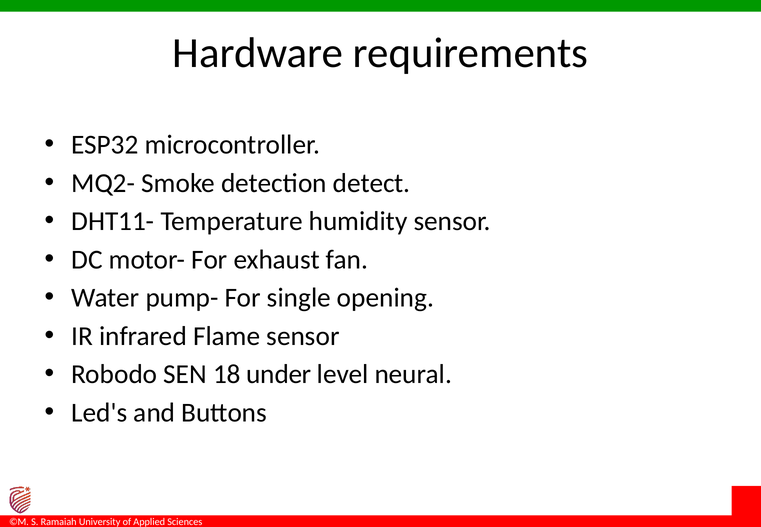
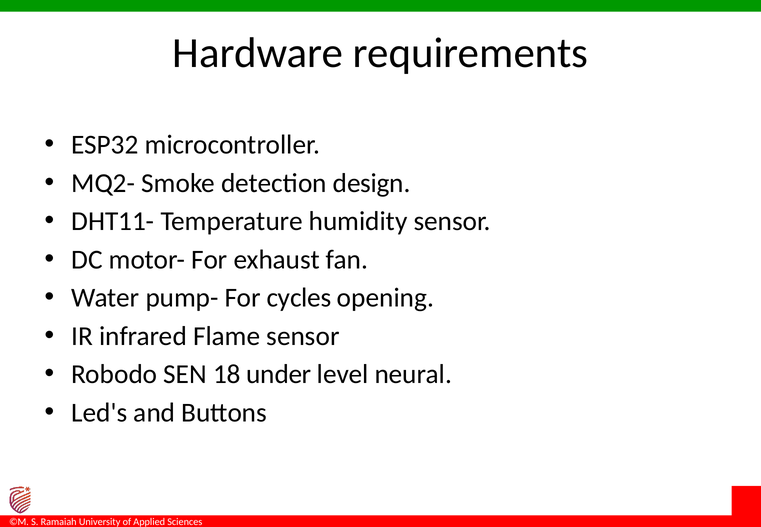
detect: detect -> design (372, 183)
single: single -> cycles (299, 298)
